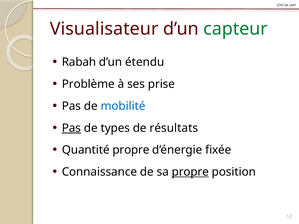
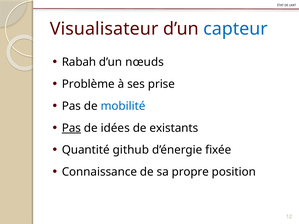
capteur colour: green -> blue (236, 29)
étendu: étendu -> nœuds (145, 62)
types: types -> idées (115, 128)
résultats: résultats -> existants (174, 128)
Quantité propre: propre -> github (131, 150)
propre underline: present -> none (190, 172)
